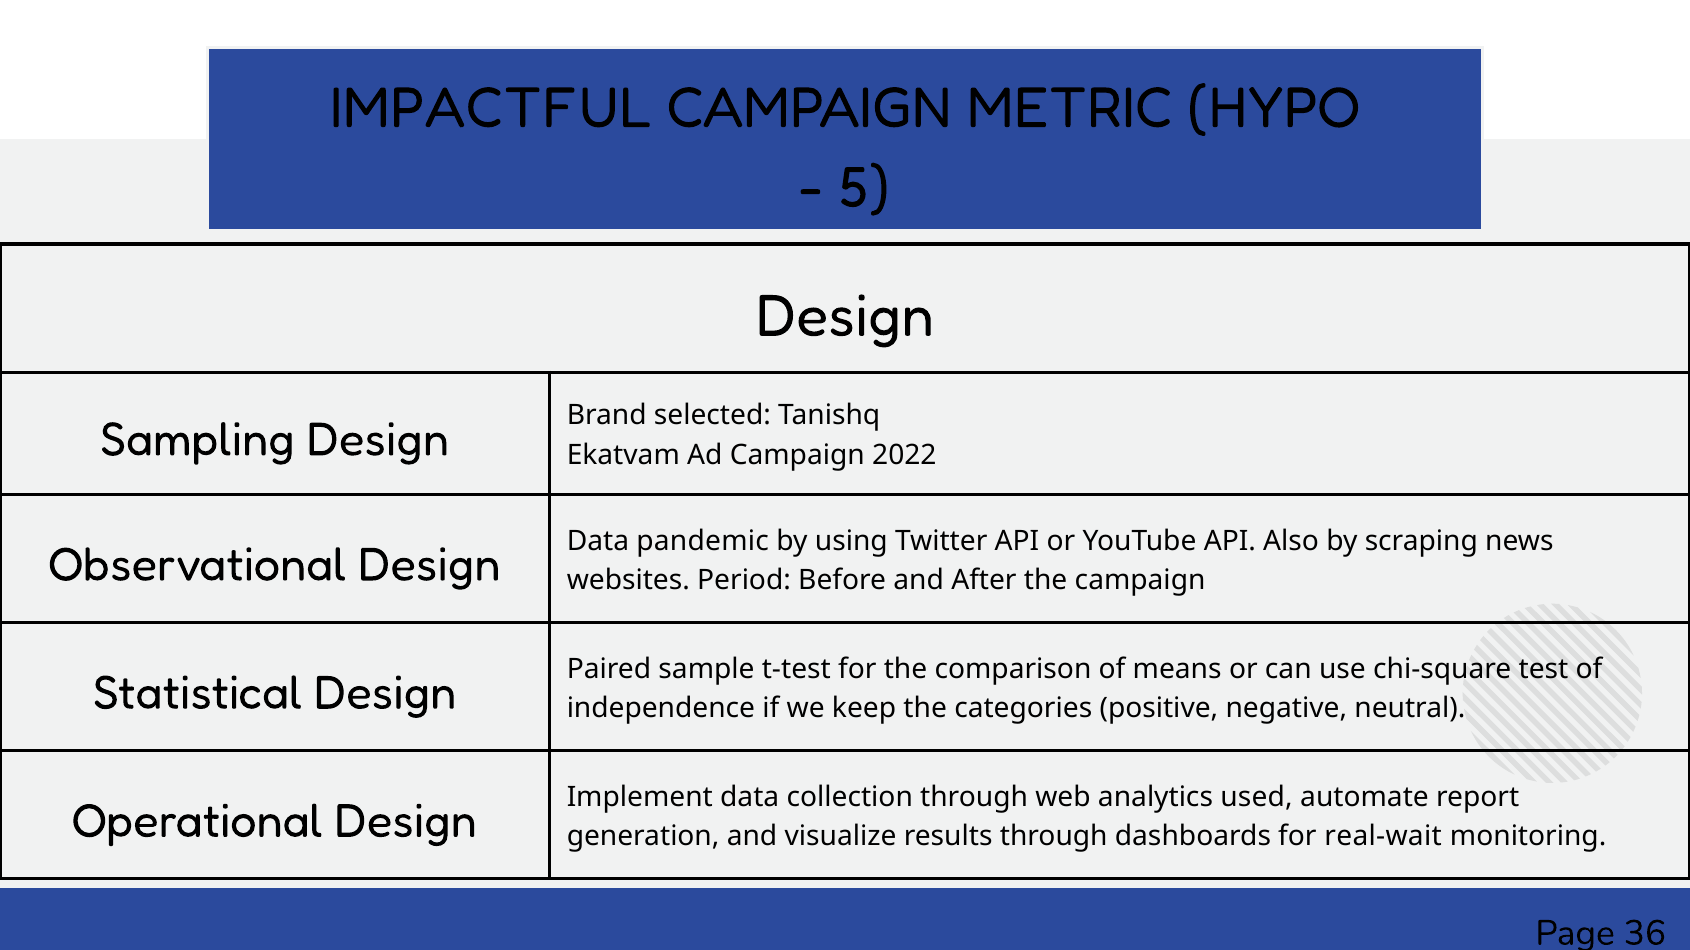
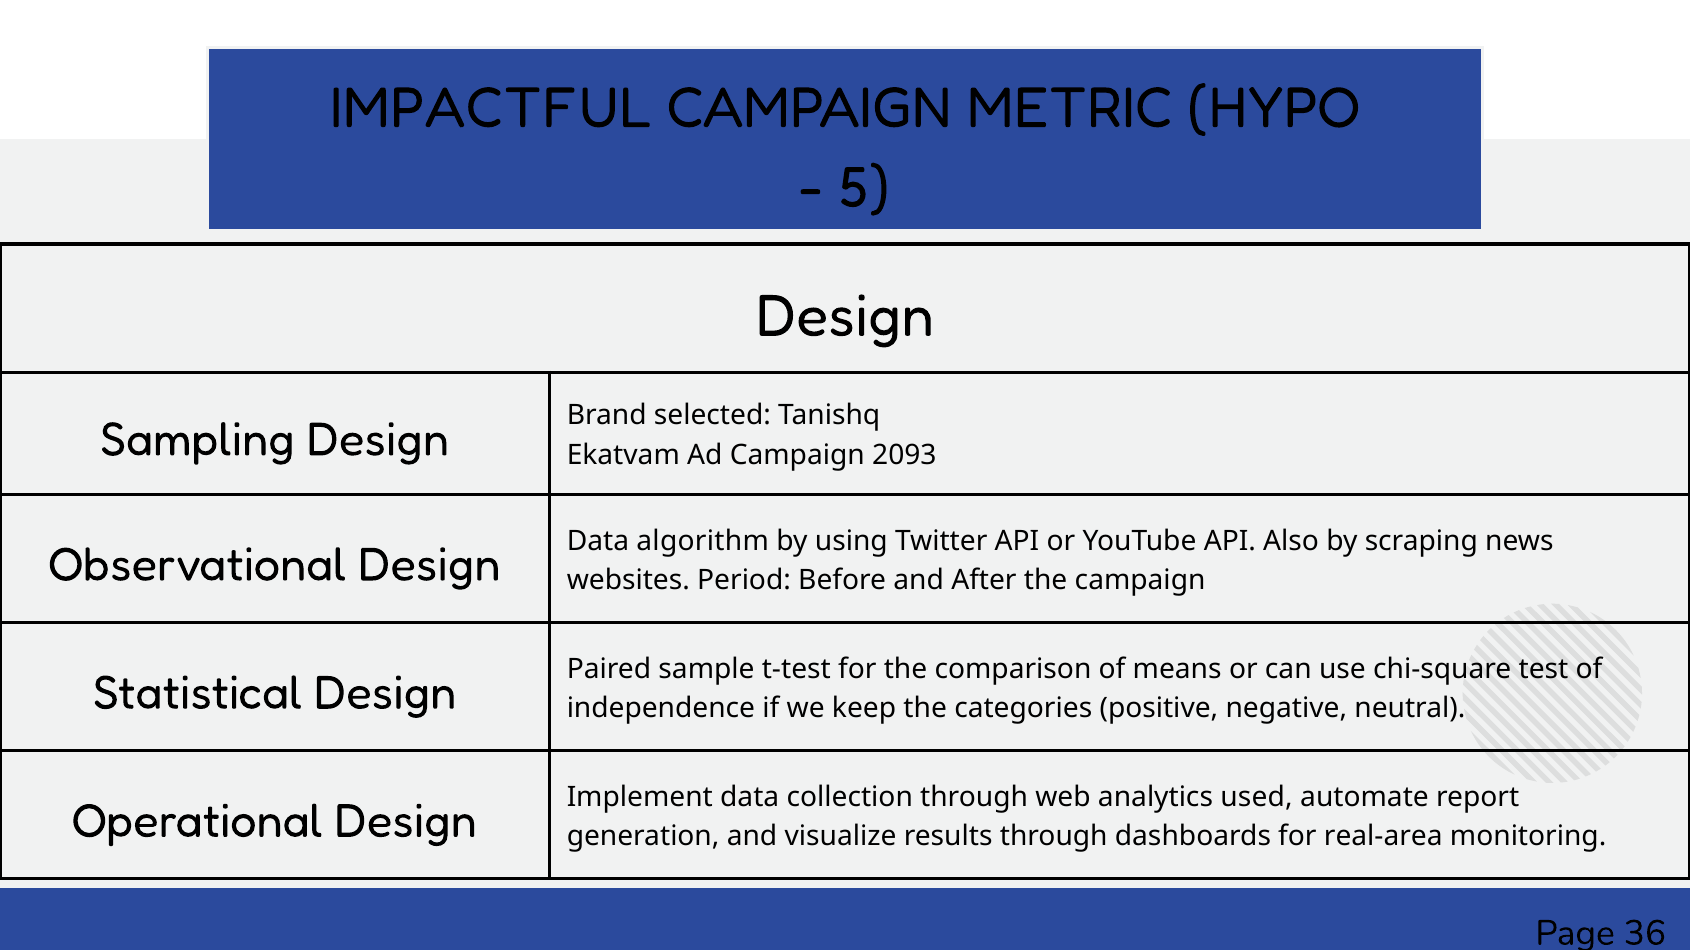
2022: 2022 -> 2093 (904, 455)
pandemic: pandemic -> algorithm (703, 541)
real-wait: real-wait -> real-area (1383, 837)
